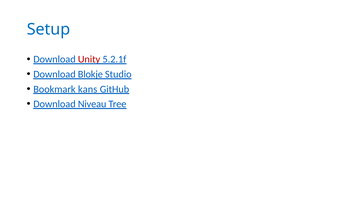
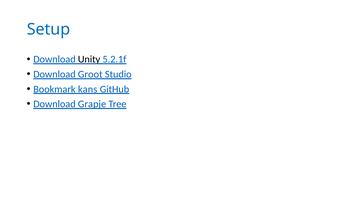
Unity colour: red -> black (89, 59)
Blokje: Blokje -> Groot (90, 74)
Niveau: Niveau -> Grapje (92, 104)
